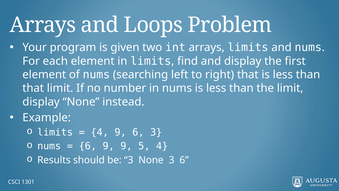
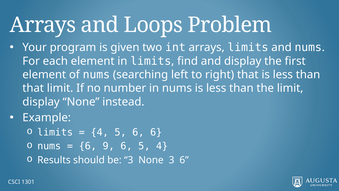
4 9: 9 -> 5 (120, 132)
6 3: 3 -> 6 (156, 132)
9 9: 9 -> 6 (126, 146)
